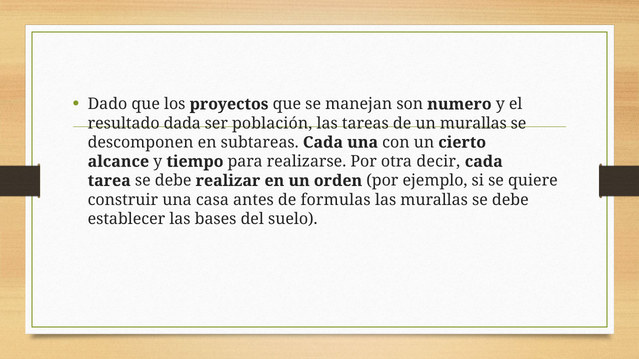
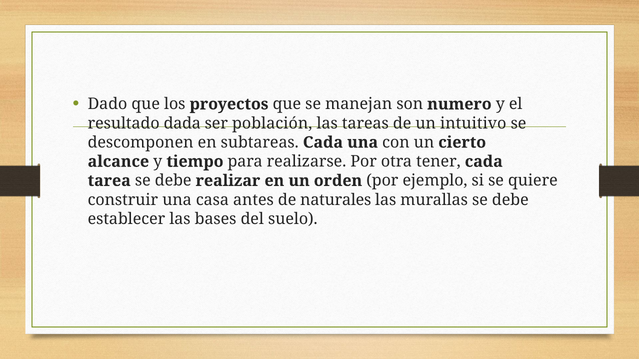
un murallas: murallas -> intuitivo (473, 123)
decir: decir -> tener (438, 162)
formulas: formulas -> naturales (336, 200)
